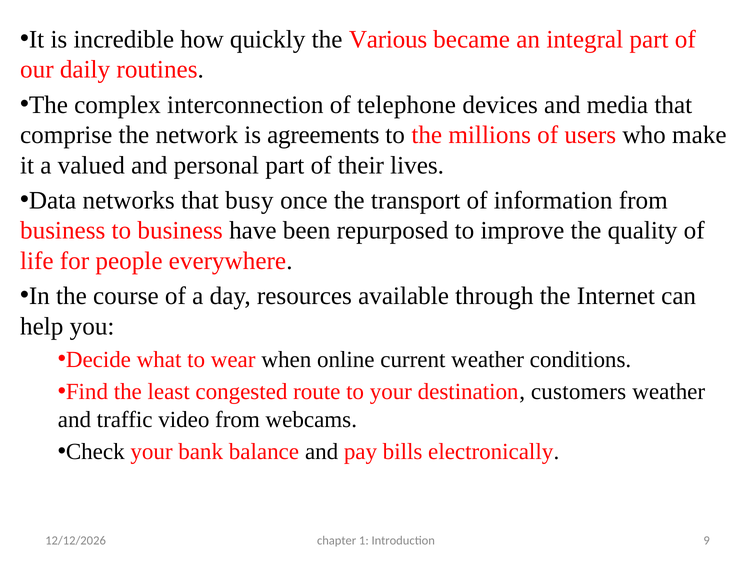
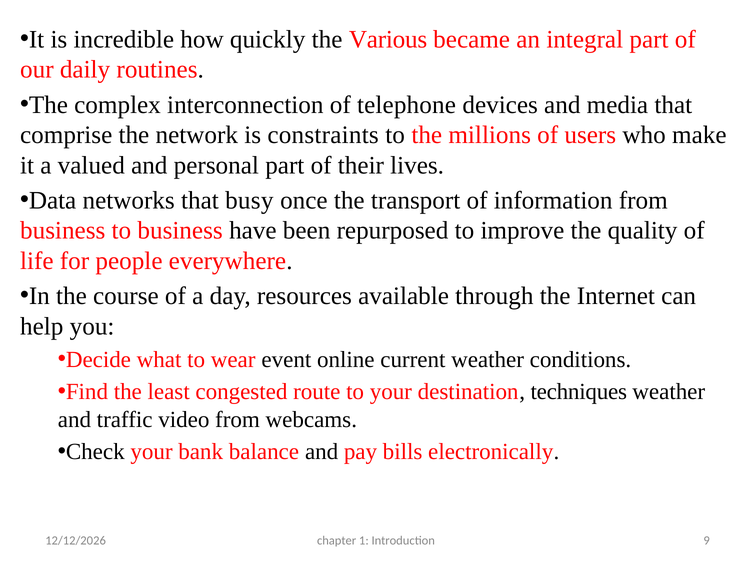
agreements: agreements -> constraints (323, 135)
when: when -> event (286, 360)
customers: customers -> techniques (579, 392)
